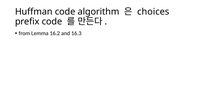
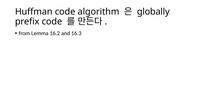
choices: choices -> globally (153, 12)
